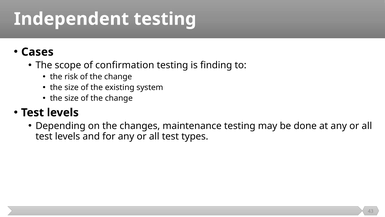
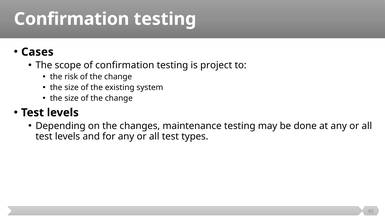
Independent: Independent -> Confirmation (72, 19)
finding: finding -> project (216, 65)
